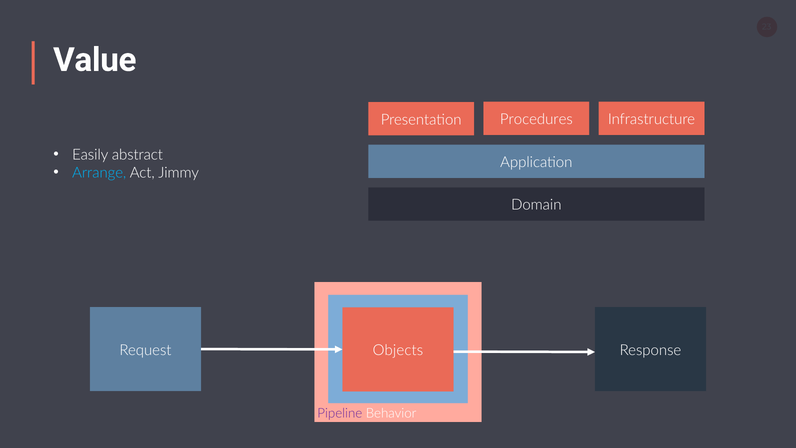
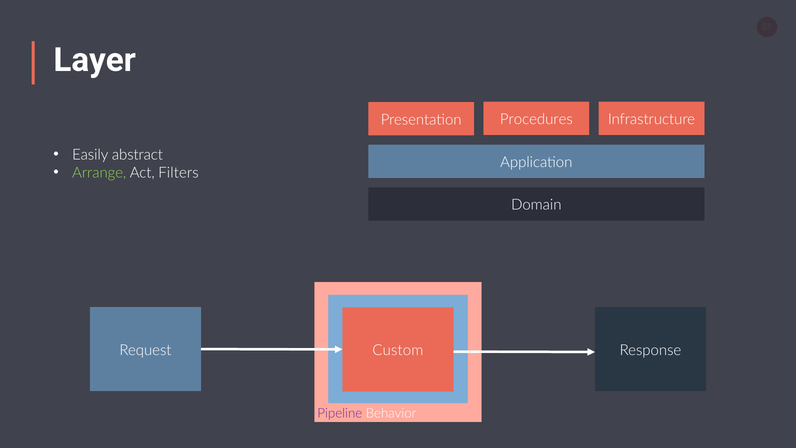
Value: Value -> Layer (95, 60)
Arrange colour: light blue -> light green (99, 173)
Jimmy: Jimmy -> Filters (179, 173)
Objects: Objects -> Custom (398, 350)
